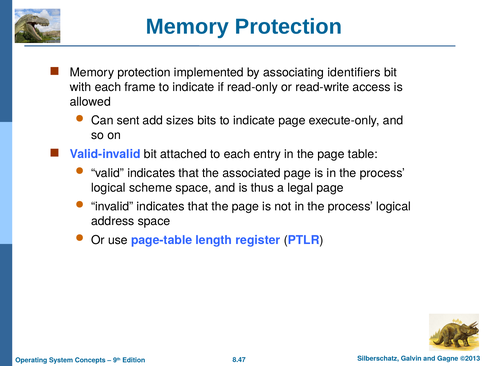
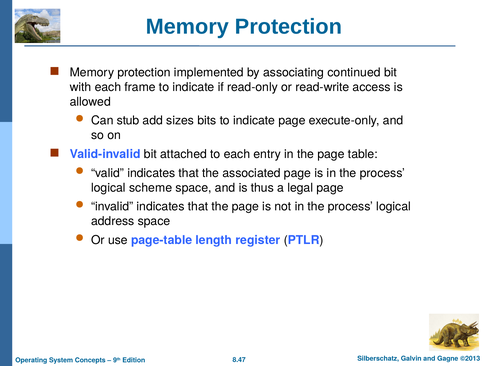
identifiers: identifiers -> continued (354, 72)
sent: sent -> stub (128, 121)
